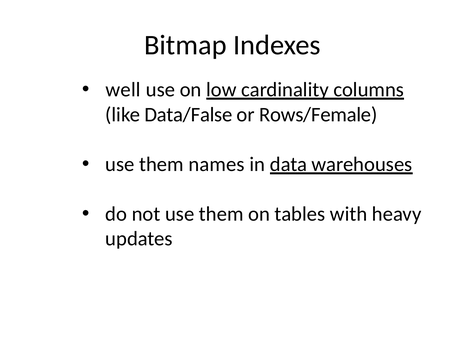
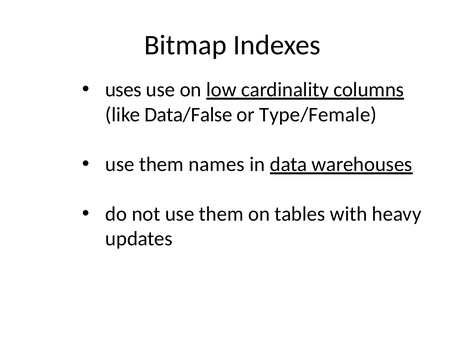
well: well -> uses (123, 90)
Rows/Female: Rows/Female -> Type/Female (318, 115)
